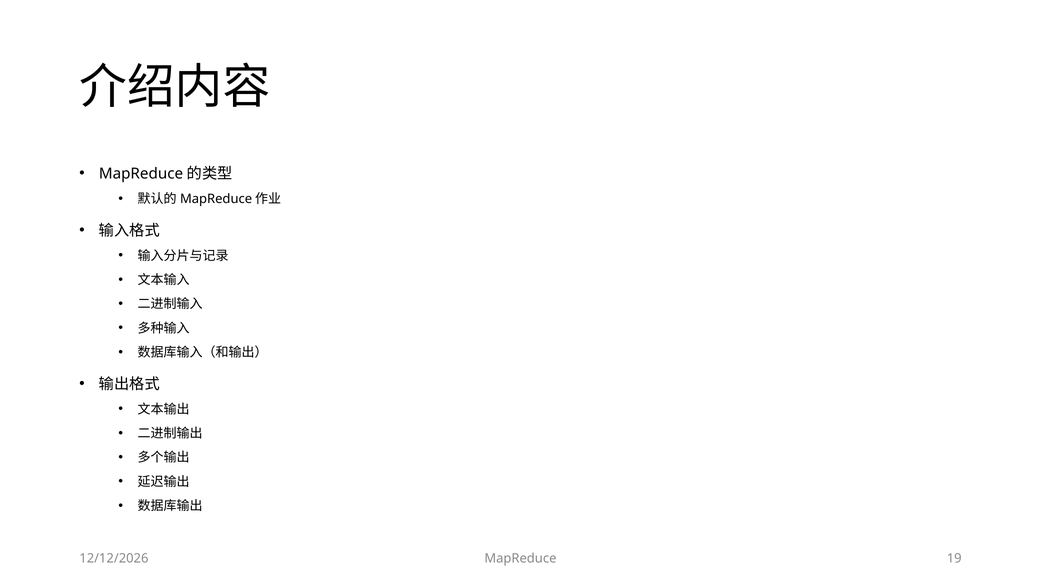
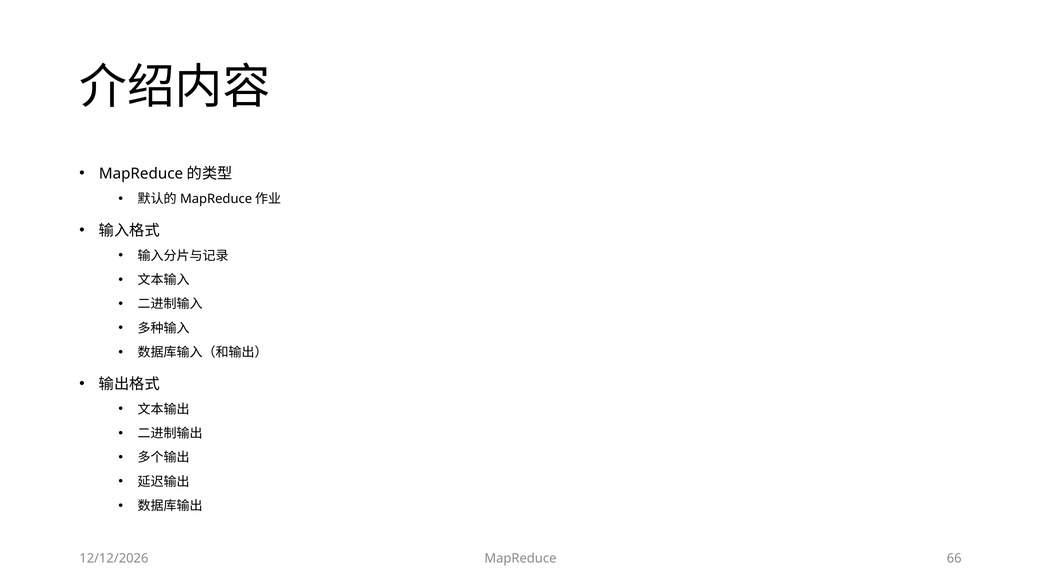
19: 19 -> 66 (954, 558)
